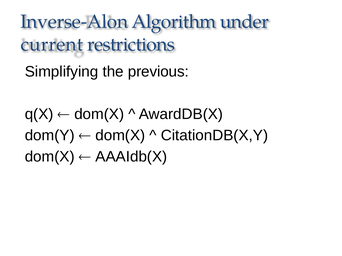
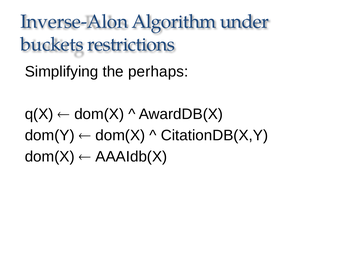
current: current -> buckets (52, 44)
previous: previous -> perhaps (158, 72)
